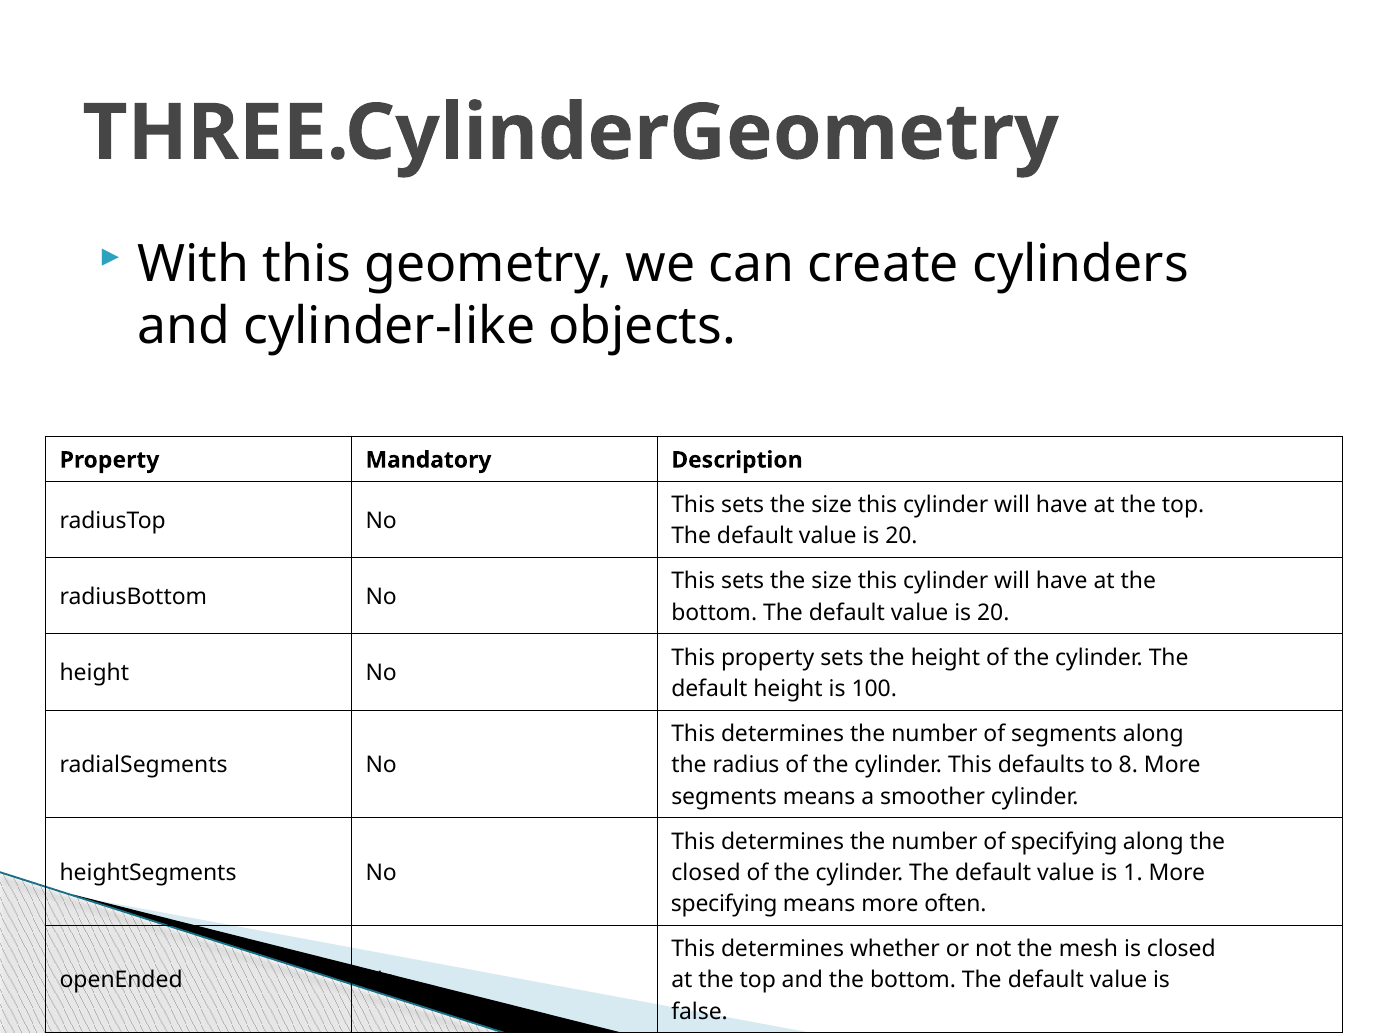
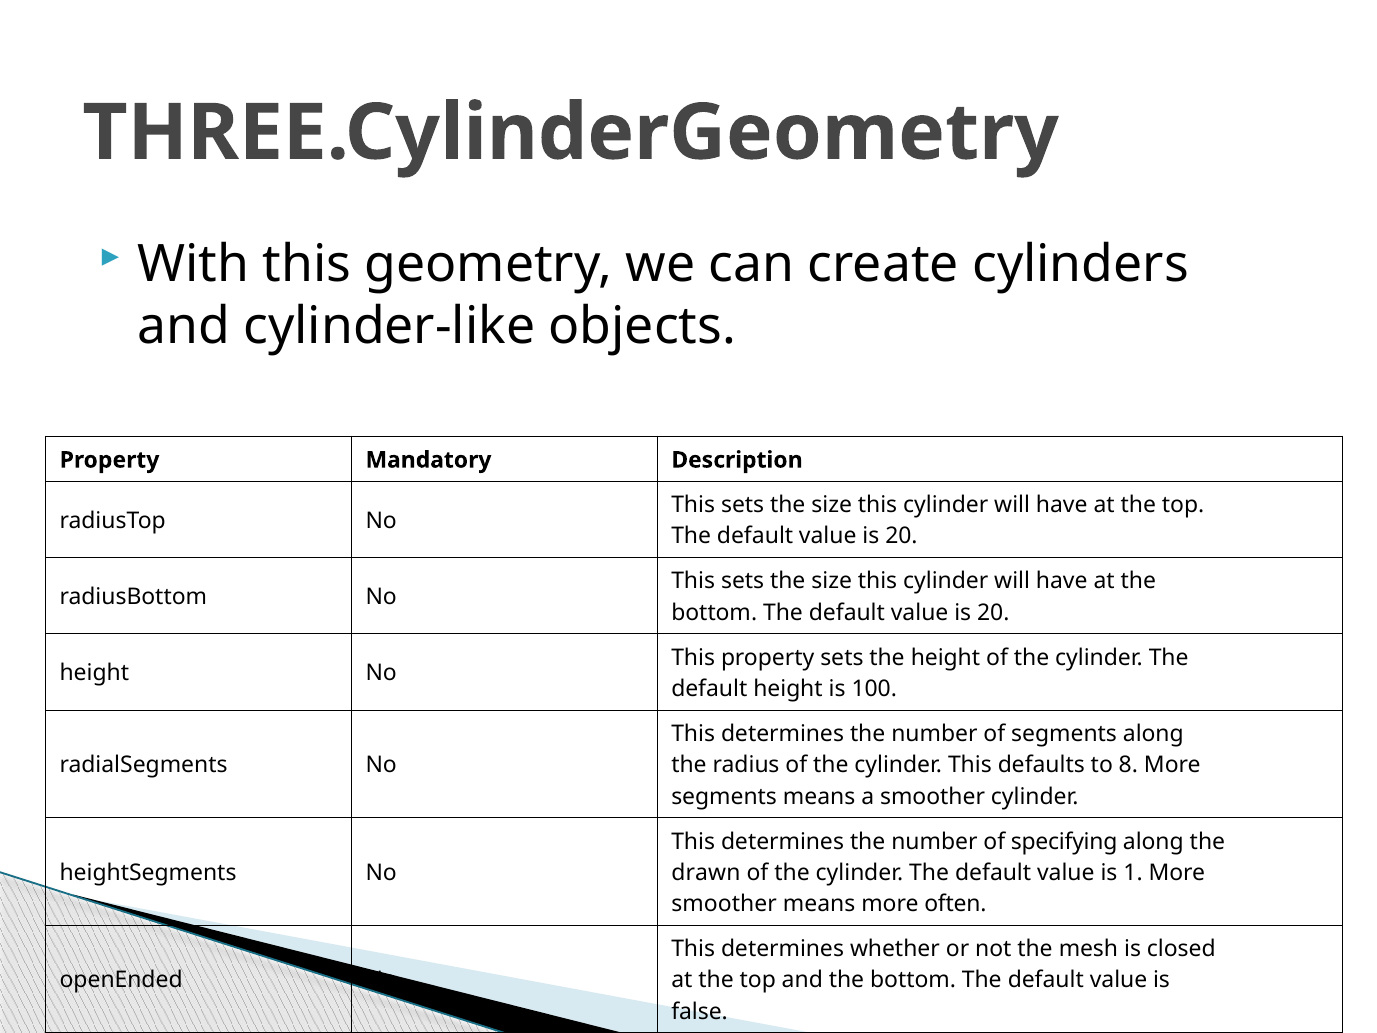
closed: closed -> drawn (706, 873)
specifying: specifying -> smoother (724, 904)
